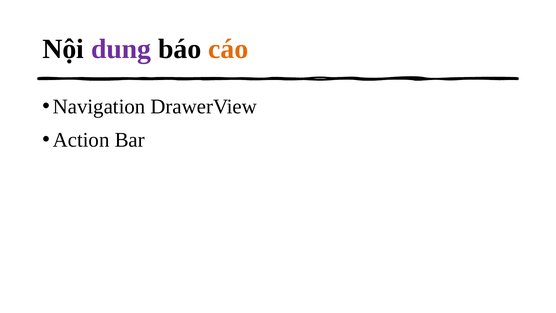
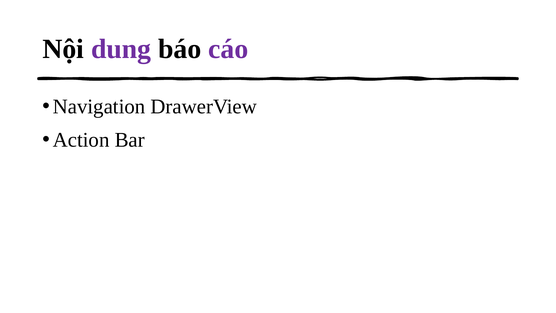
cáo colour: orange -> purple (228, 49)
